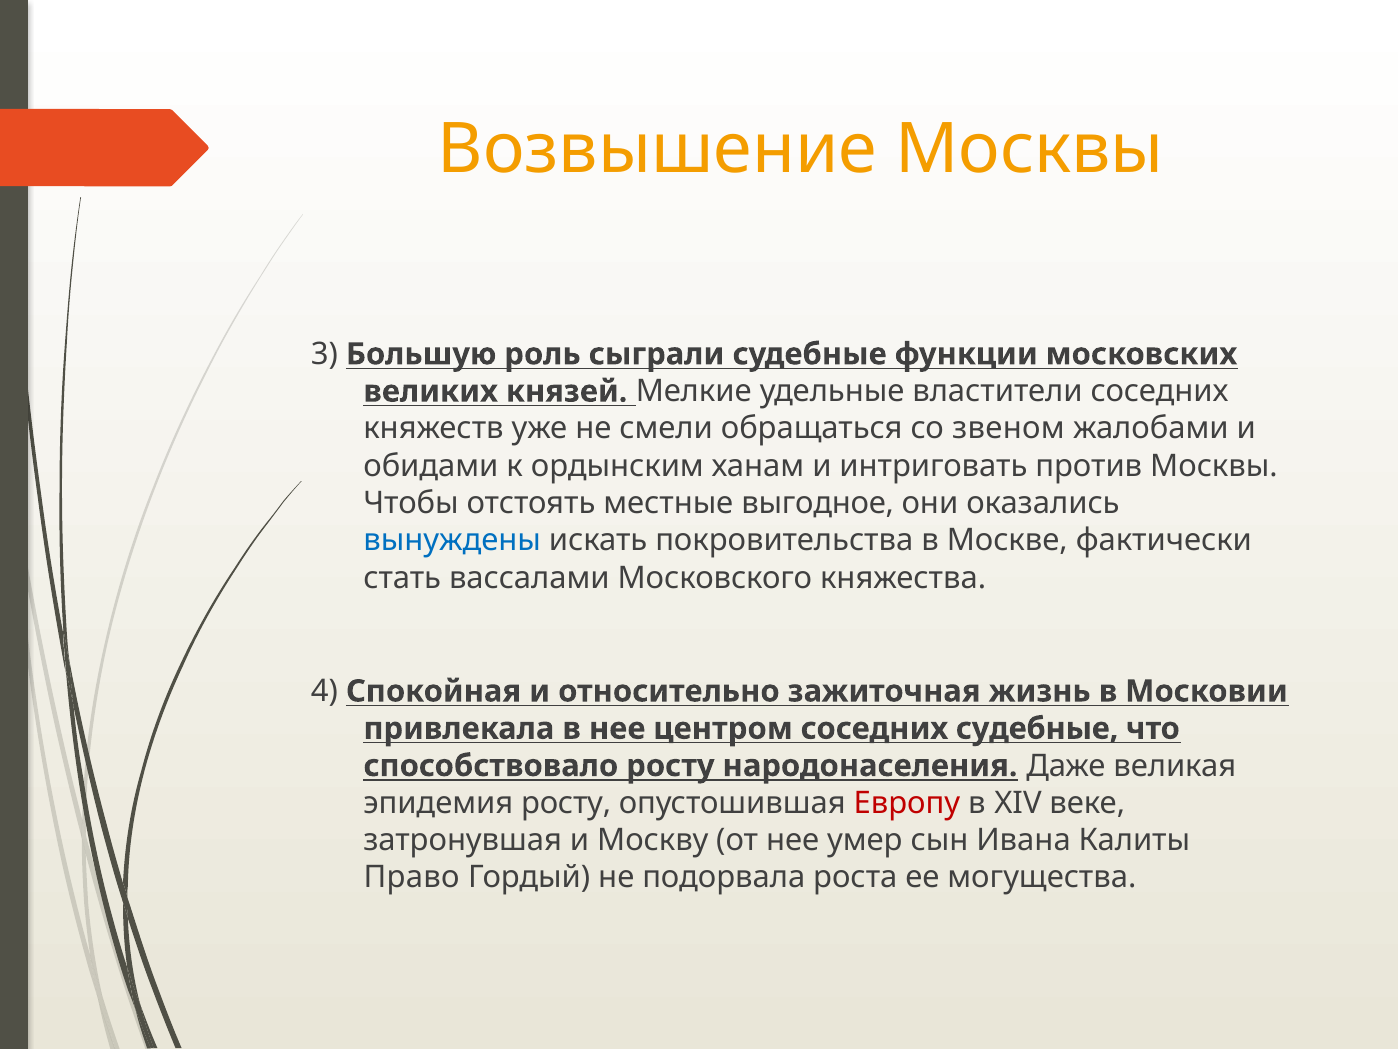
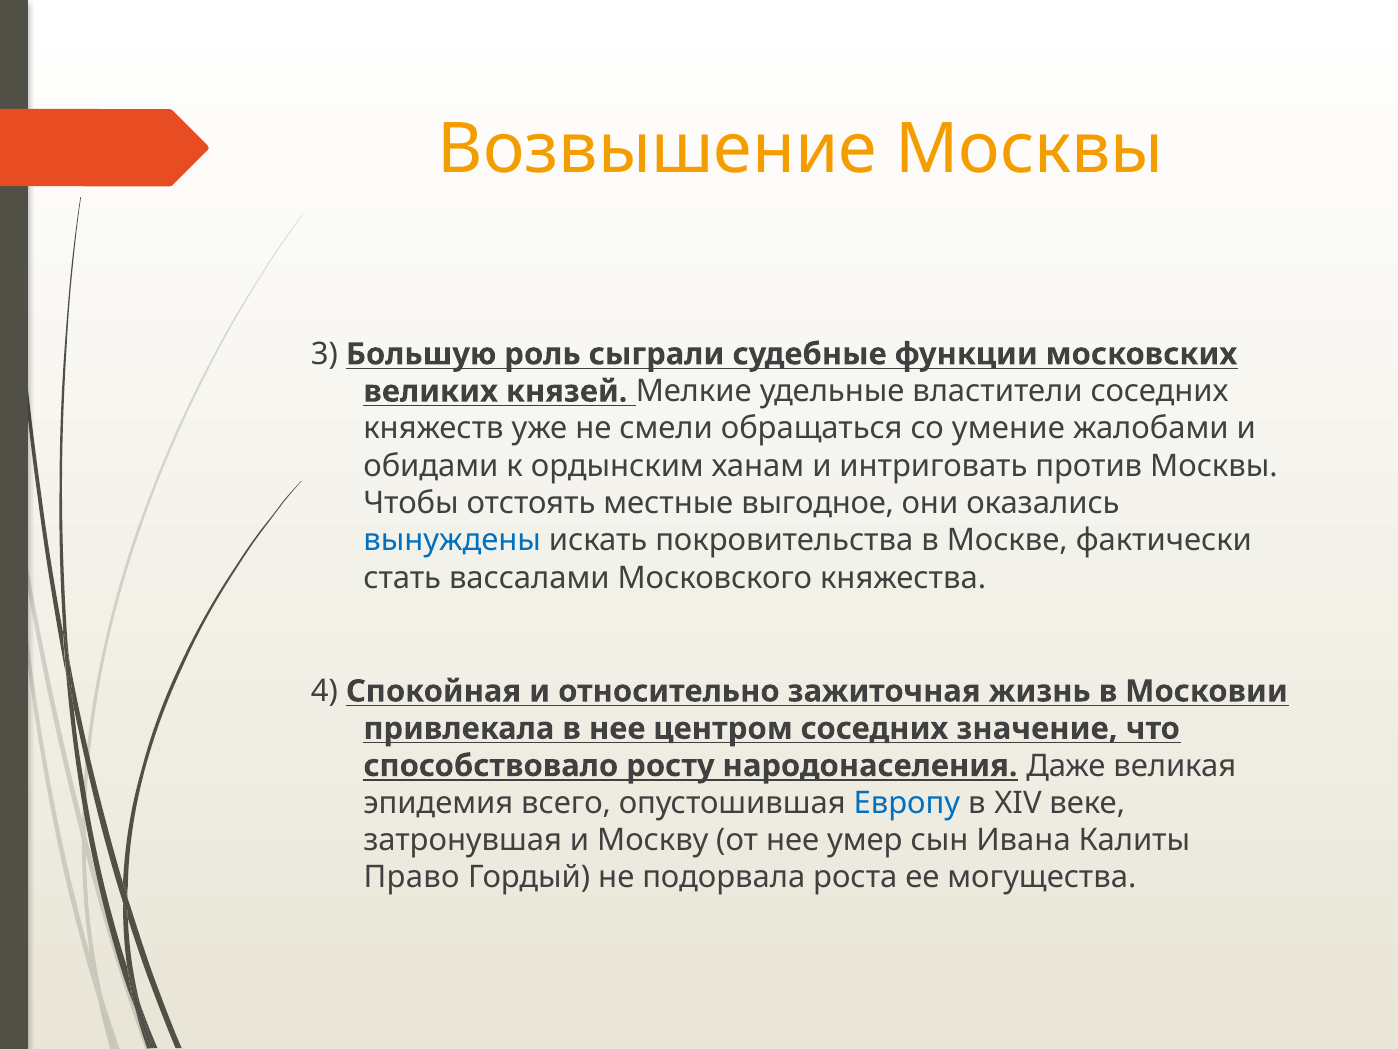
звеном: звеном -> умение (1008, 429)
соседних судебные: судебные -> значение (1037, 728)
эпидемия росту: росту -> всего (566, 803)
Европу colour: red -> blue (907, 803)
